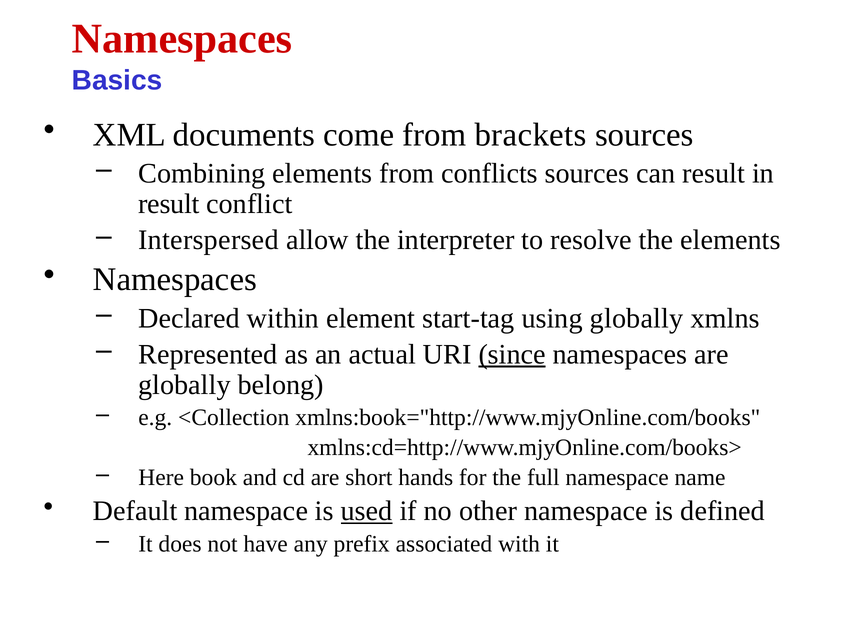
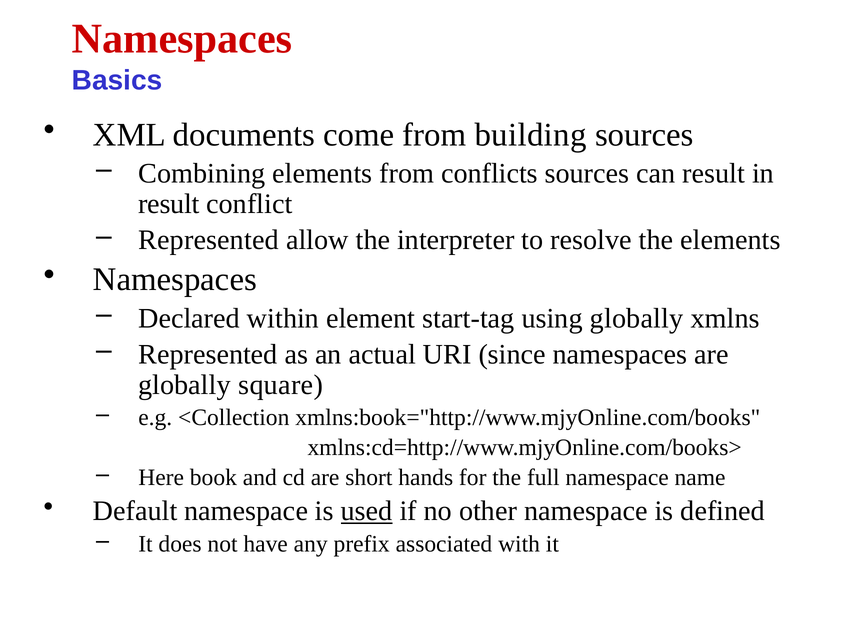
brackets: brackets -> building (531, 135)
Interspersed: Interspersed -> Represented (209, 240)
since underline: present -> none (512, 354)
belong: belong -> square (281, 384)
